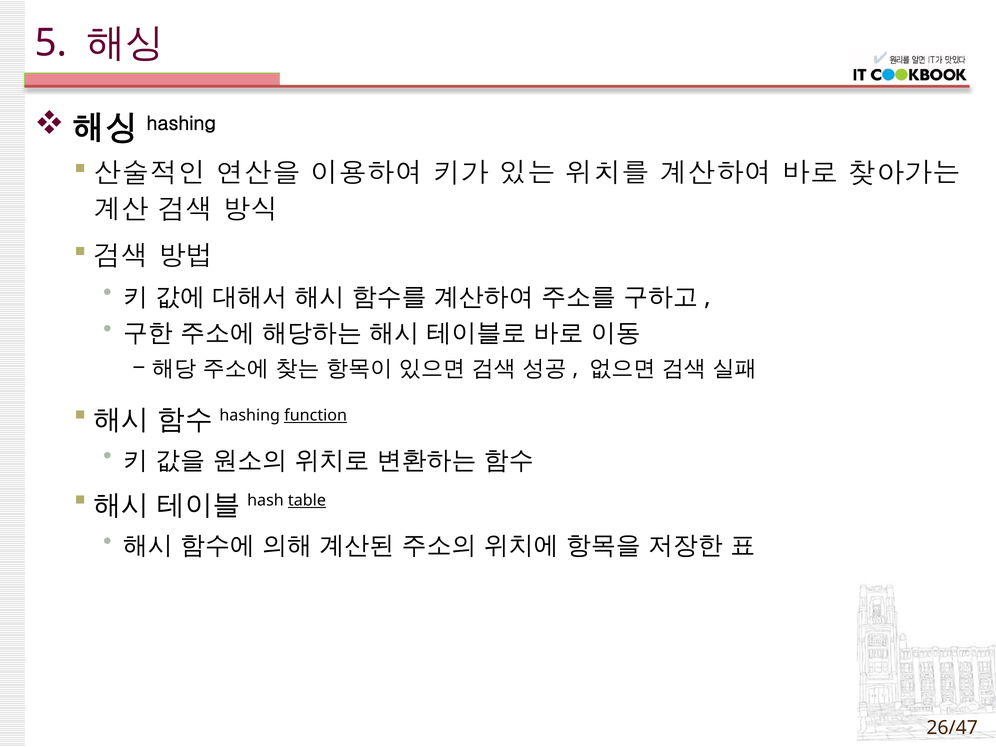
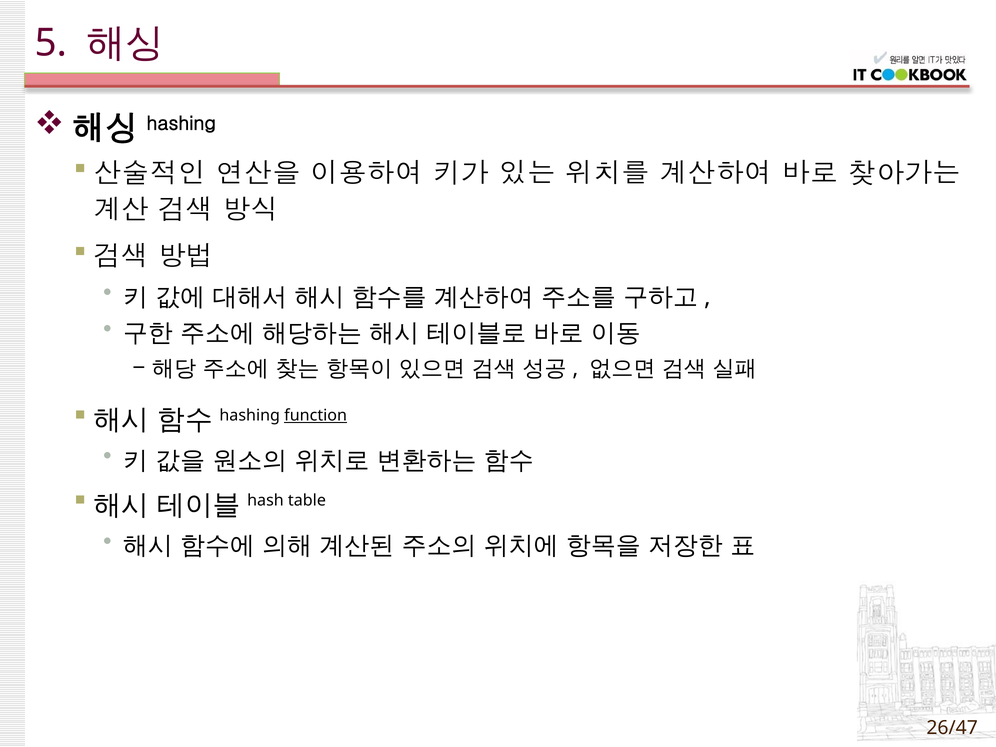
table underline: present -> none (307, 501)
